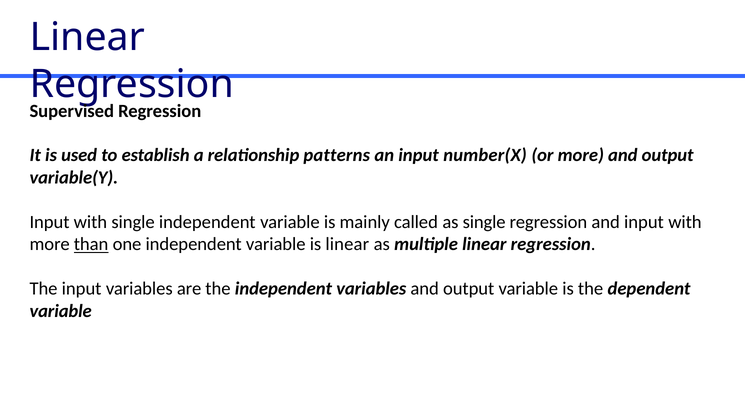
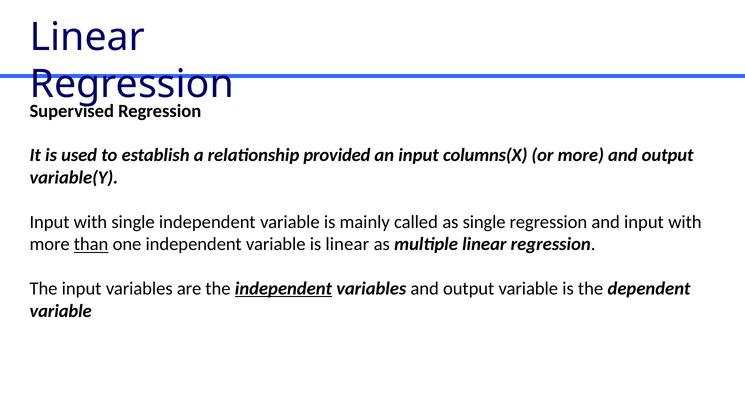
patterns: patterns -> provided (337, 155)
number(X: number(X -> columns(X (485, 155)
independent underline: none -> present (283, 289)
